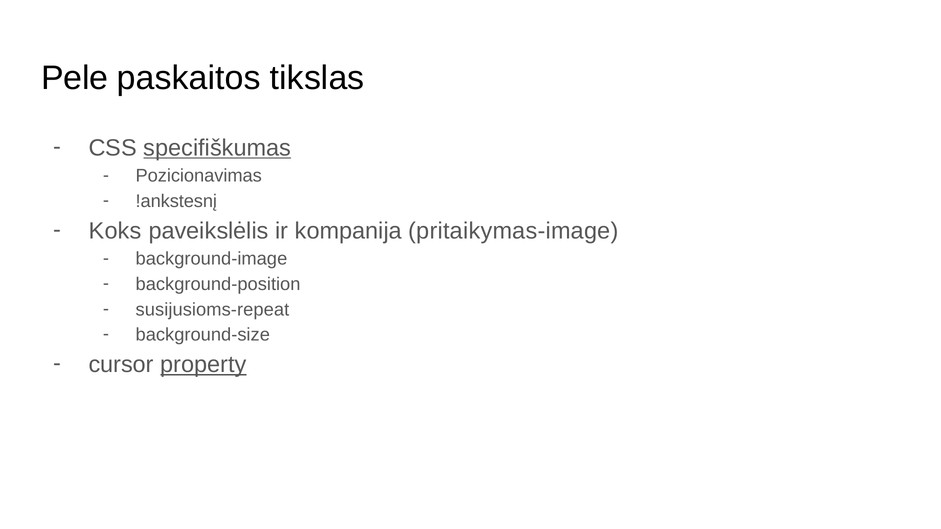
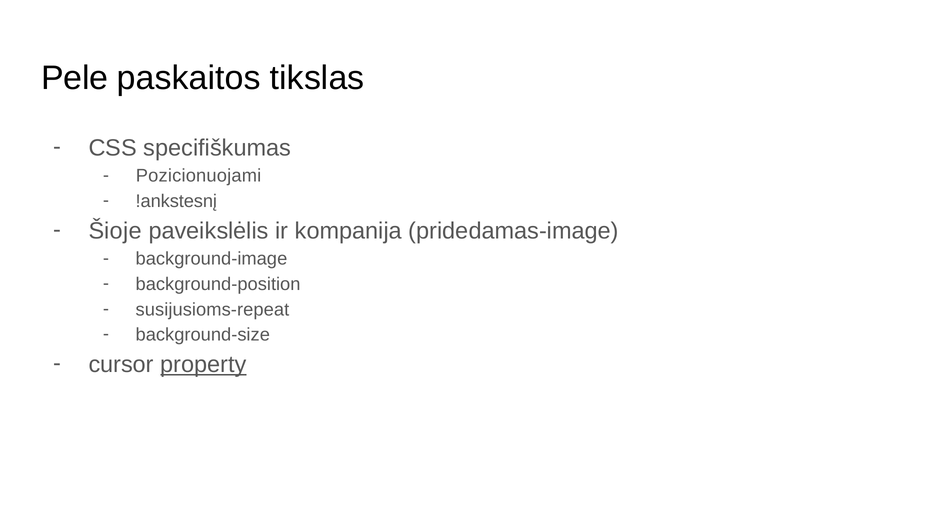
specifiškumas underline: present -> none (217, 148)
Pozicionavimas: Pozicionavimas -> Pozicionuojami (199, 176)
Koks: Koks -> Šioje (115, 231)
pritaikymas-image: pritaikymas-image -> pridedamas-image (514, 231)
